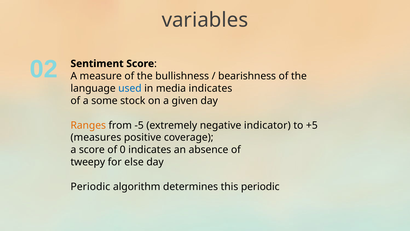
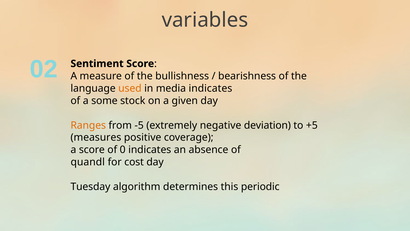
used colour: blue -> orange (130, 88)
indicator: indicator -> deviation (267, 125)
tweepy: tweepy -> quandl (88, 162)
else: else -> cost (134, 162)
Periodic: Periodic -> Tuesday (90, 187)
